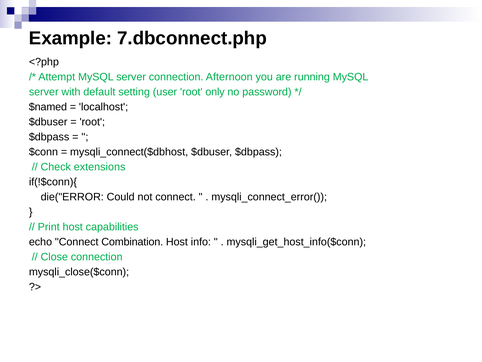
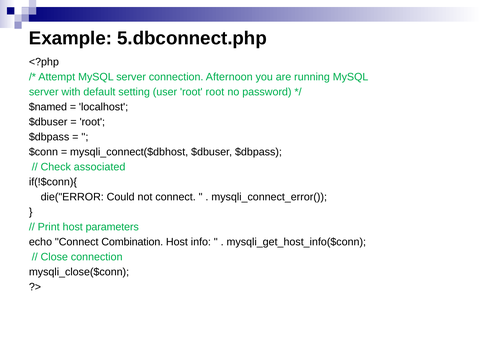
7.dbconnect.php: 7.dbconnect.php -> 5.dbconnect.php (192, 38)
root only: only -> root (215, 92)
extensions: extensions -> associated (100, 167)
capabilities: capabilities -> parameters (112, 227)
